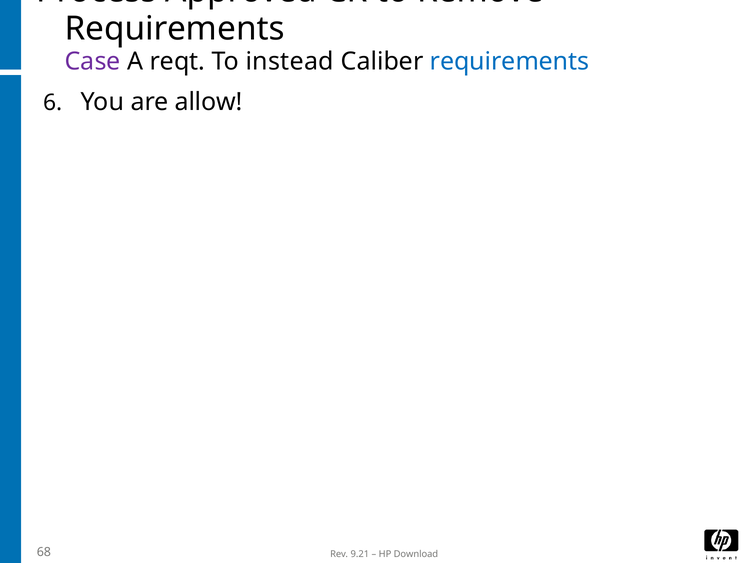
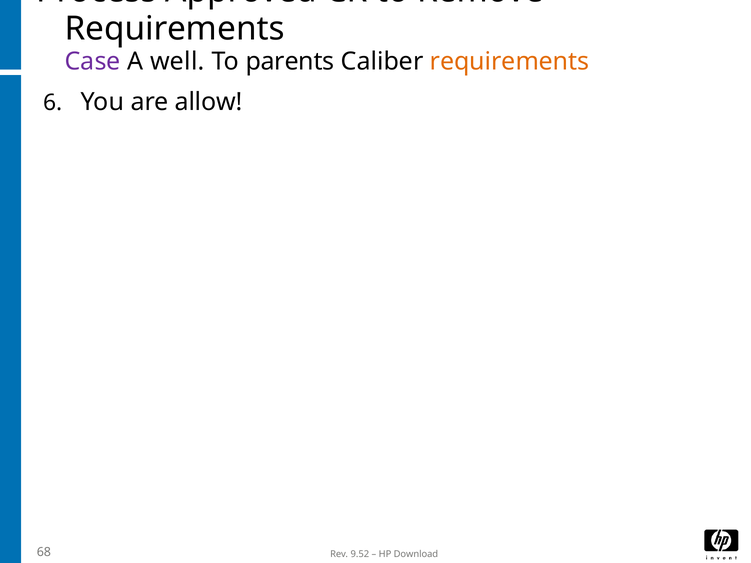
reqt: reqt -> well (177, 62)
instead: instead -> parents (290, 62)
requirements colour: blue -> orange (510, 62)
9.21: 9.21 -> 9.52 (360, 554)
